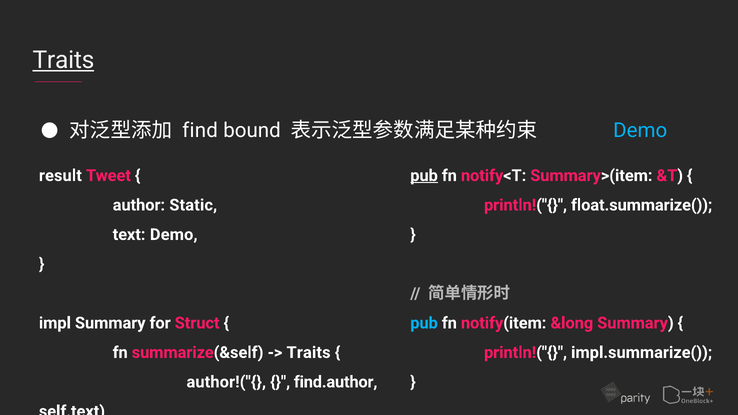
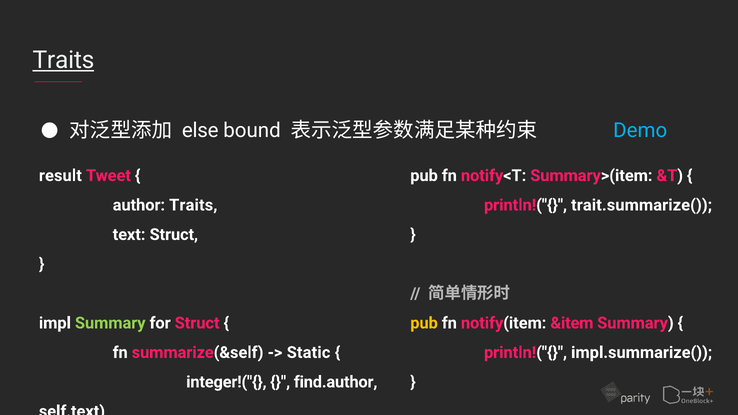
find: find -> else (200, 130)
pub underline: present -> none (424, 176)
author Static: Static -> Traits (193, 205)
float.summarize(: float.summarize( -> trait.summarize( (642, 205)
text Demo: Demo -> Struct (174, 235)
Summary colour: white -> light green (110, 323)
pub colour: light blue -> yellow (424, 323)
&long: &long -> &item (572, 323)
Traits: Traits -> Static (309, 353)
author!("{: author!("{ -> integer!("{ (226, 382)
